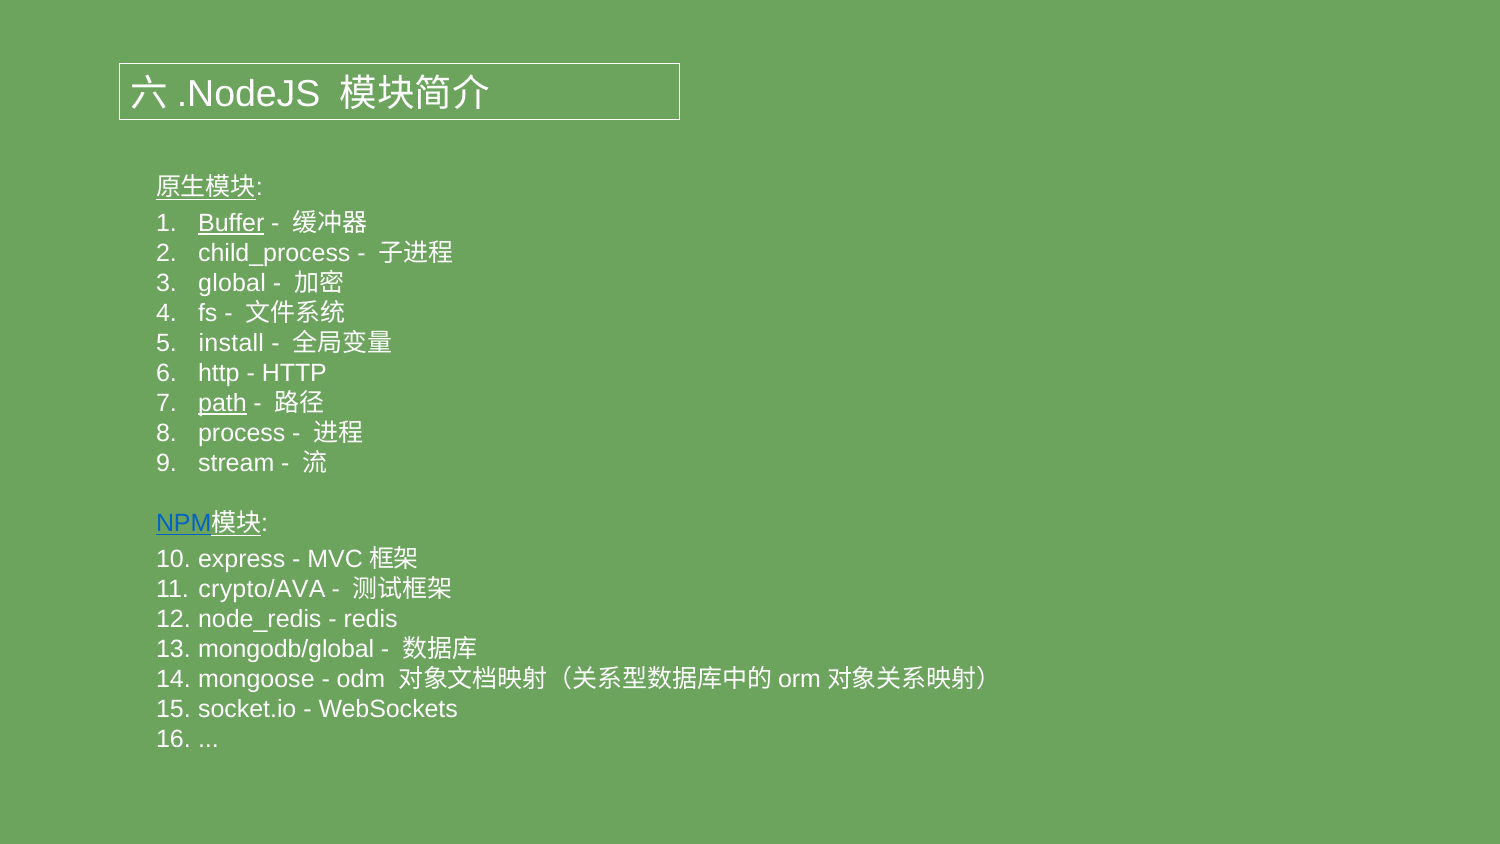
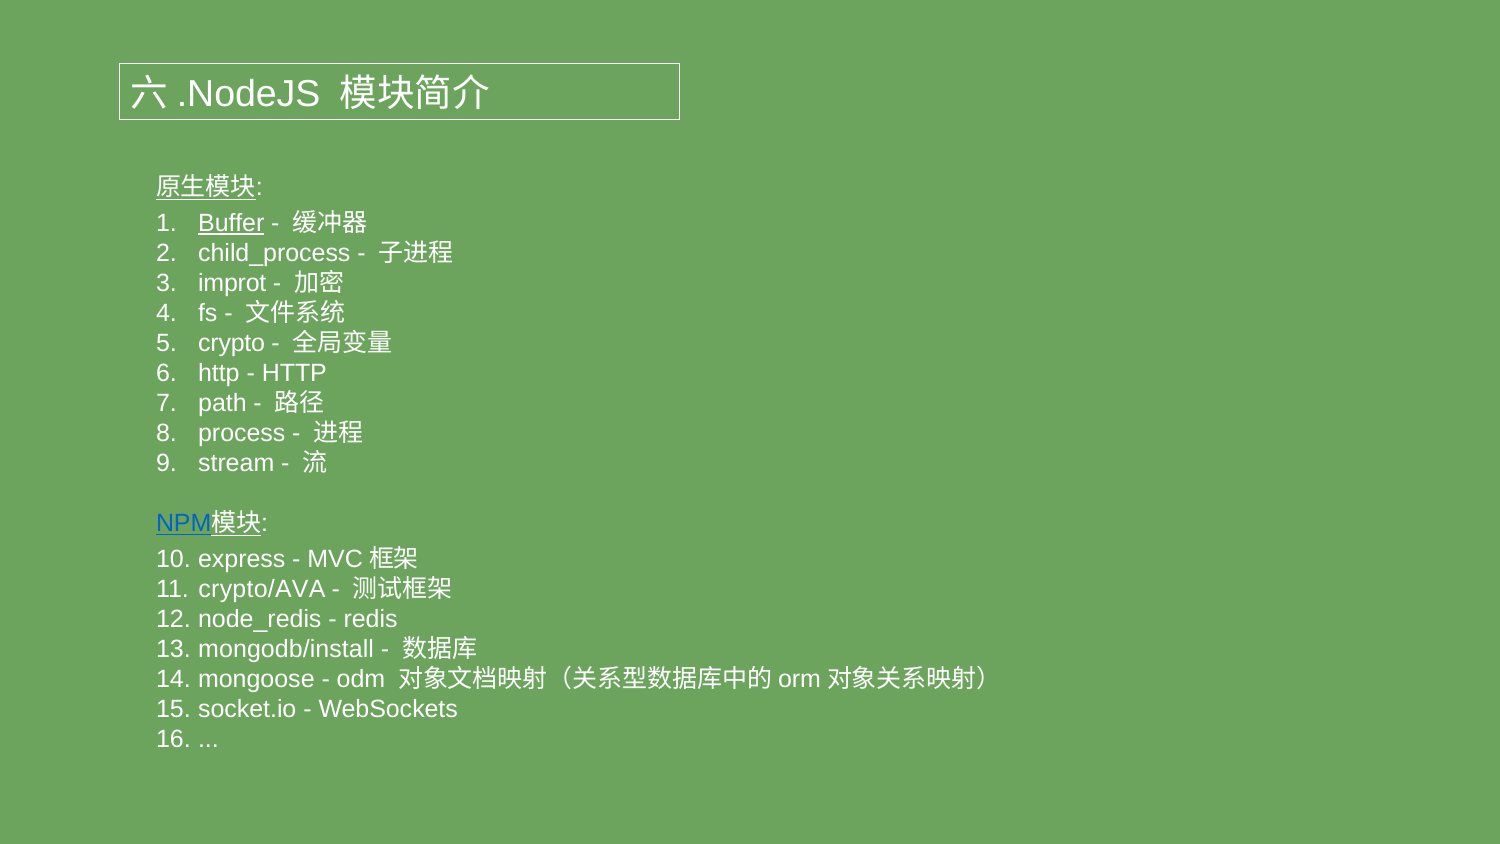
global: global -> improt (232, 283)
install: install -> crypto (232, 343)
path underline: present -> none (222, 403)
mongodb/global: mongodb/global -> mongodb/install (286, 649)
